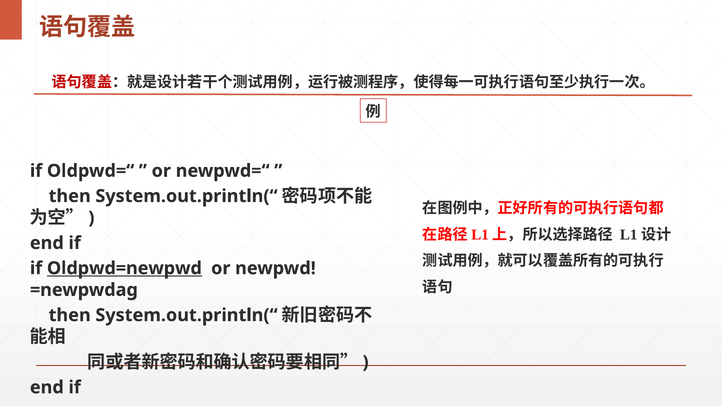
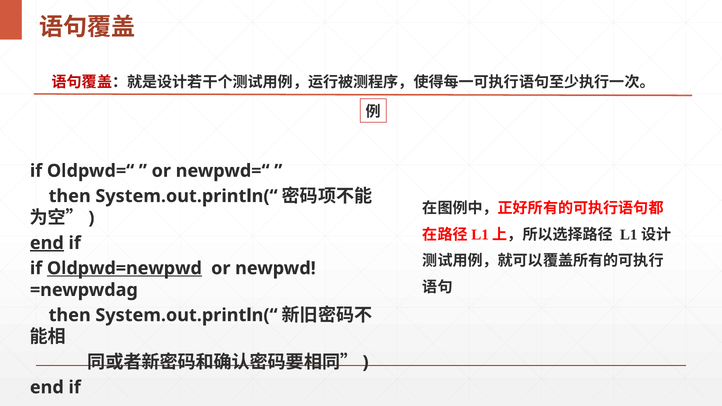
end underline: none -> present (47, 243)
